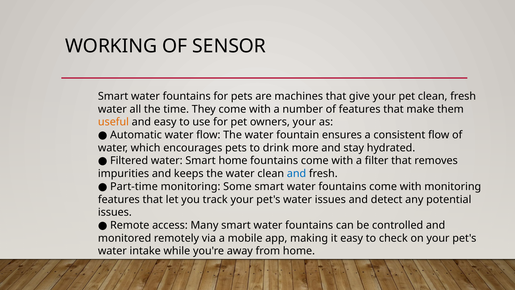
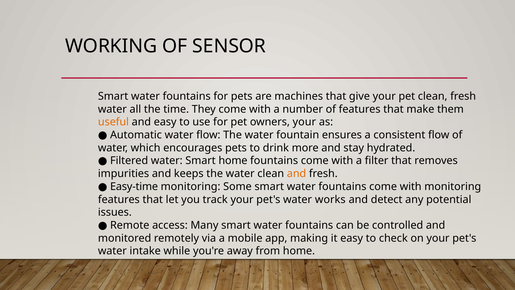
and colour: blue -> orange (297, 173)
Part-time: Part-time -> Easy-time (134, 186)
water issues: issues -> works (330, 199)
